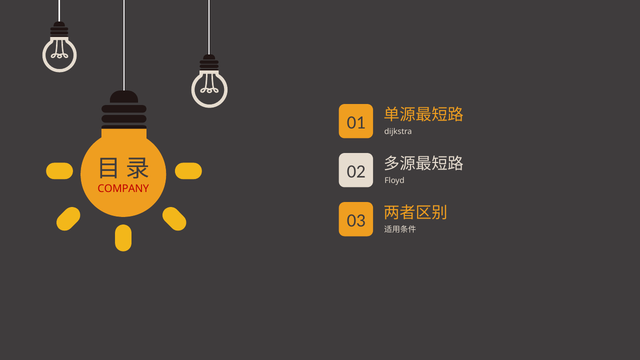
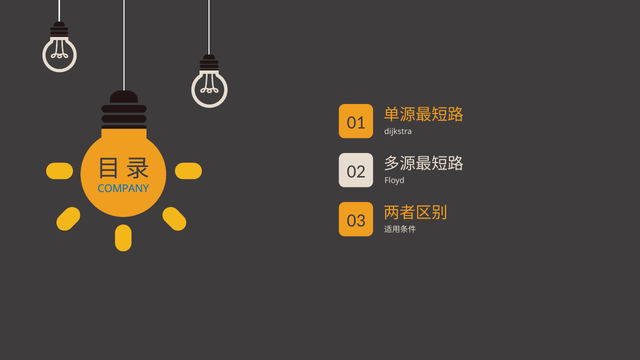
COMPANY colour: red -> blue (123, 189)
